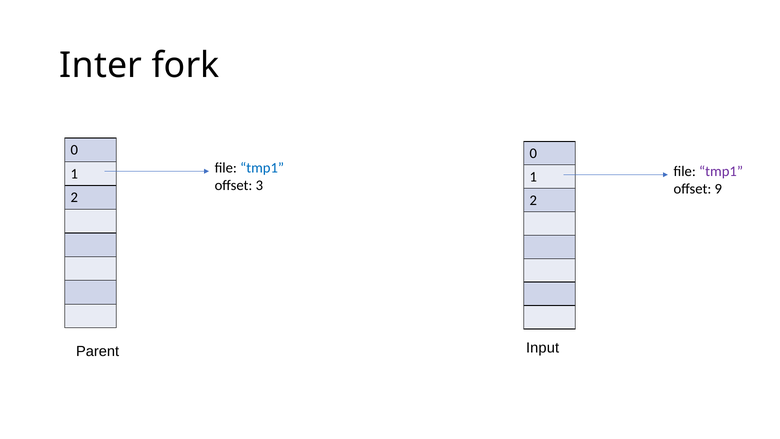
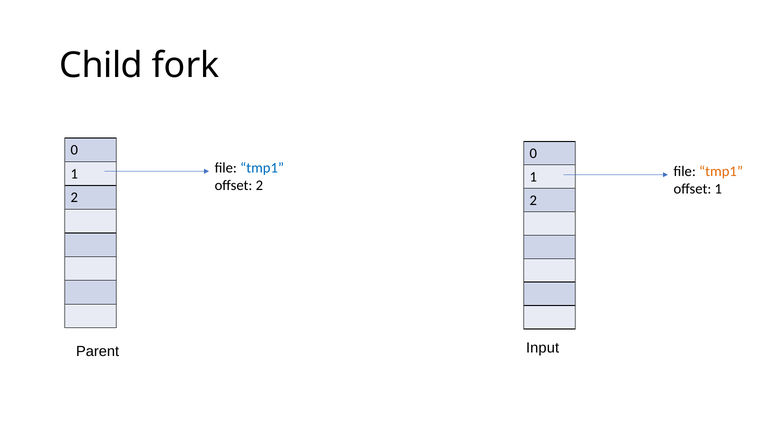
Inter: Inter -> Child (101, 66)
tmp1 colour: purple -> orange (721, 171)
offset 3: 3 -> 2 (259, 186)
offset 9: 9 -> 1 (718, 189)
